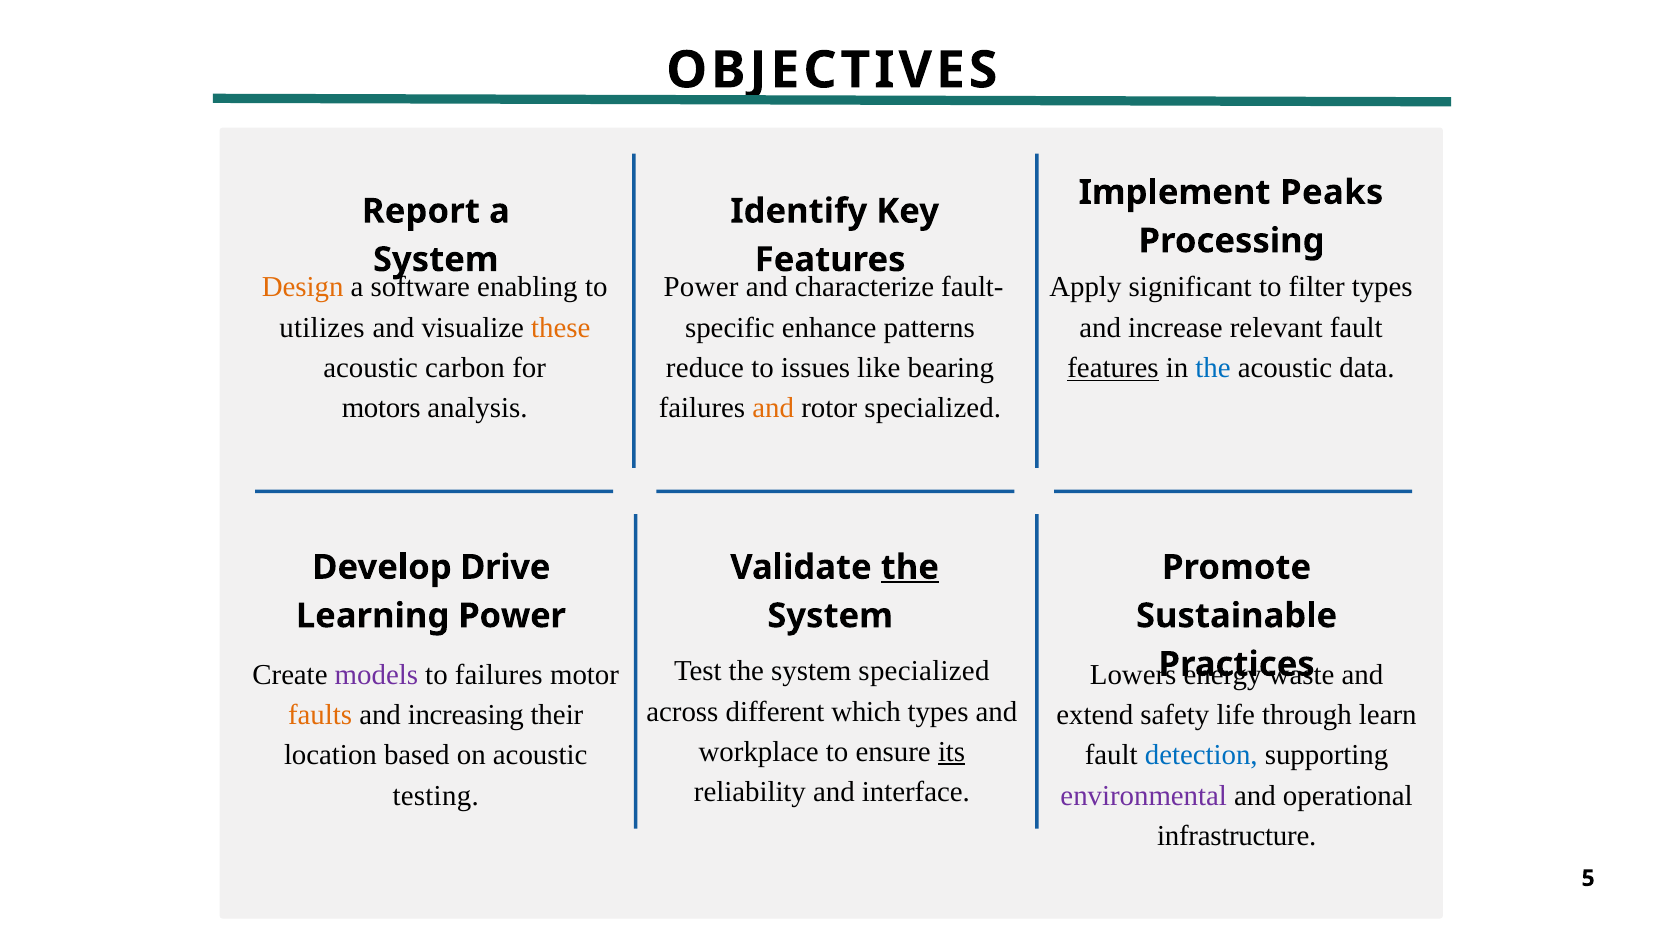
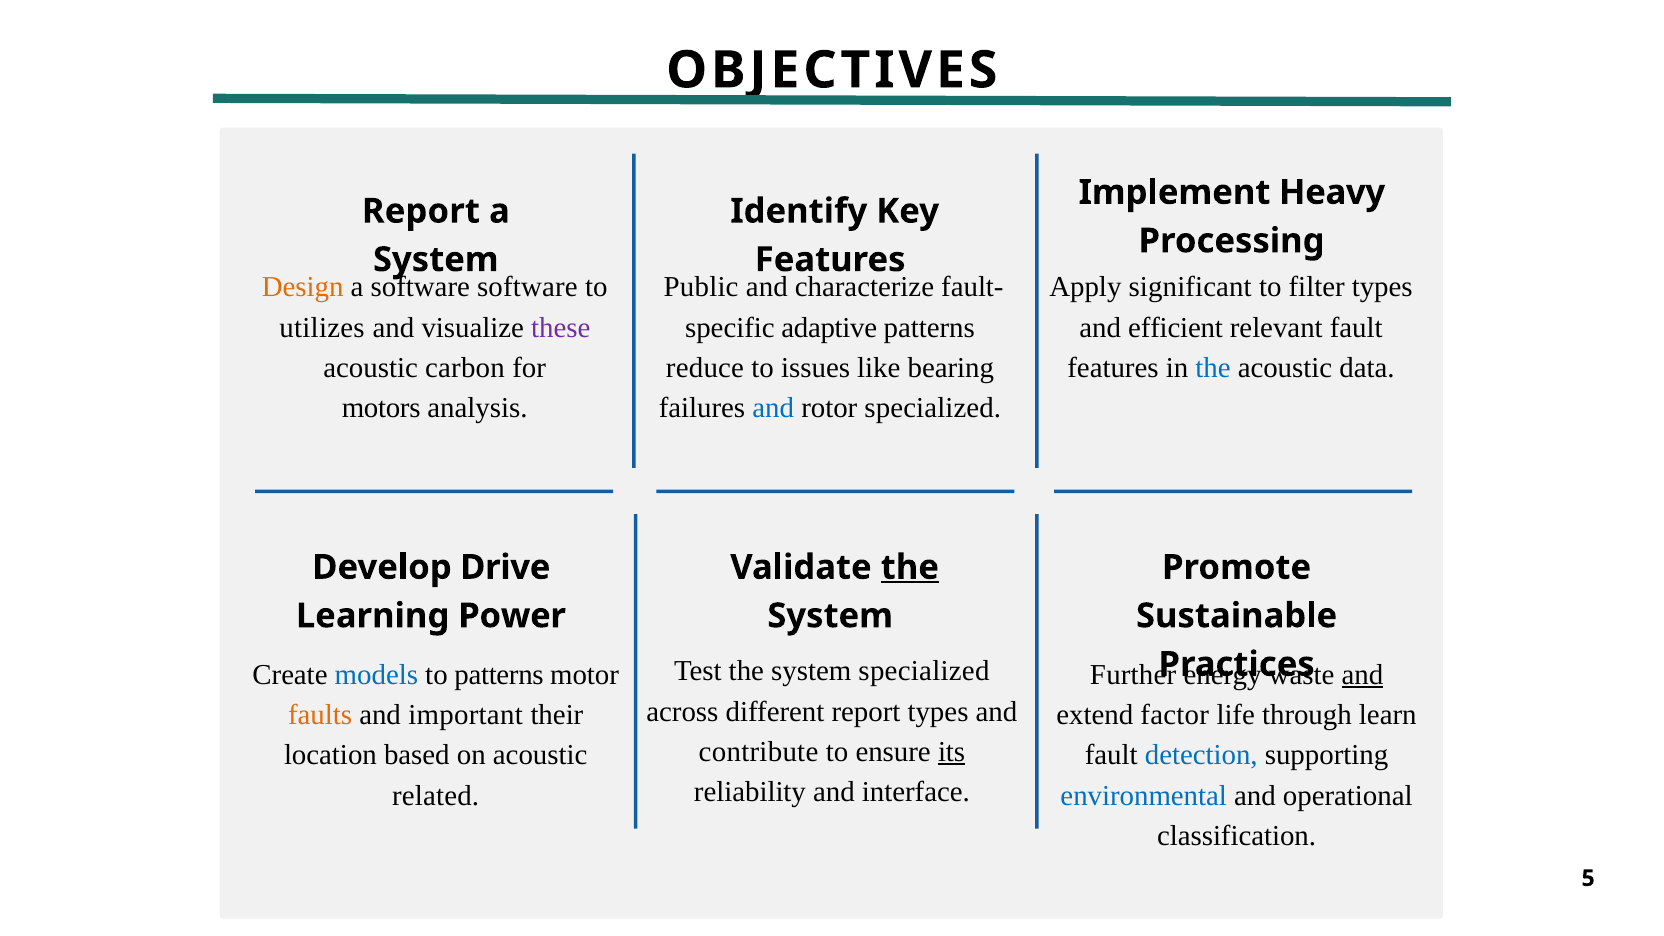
Peaks: Peaks -> Heavy (1332, 192)
enabling: enabling -> software (527, 287)
Power: Power -> Public (701, 287)
these colour: orange -> purple (561, 328)
enhance: enhance -> adaptive (829, 328)
increase: increase -> efficient (1176, 328)
features underline: present -> none (1113, 368)
and colour: orange -> blue (773, 408)
models colour: purple -> blue (376, 675)
to failures: failures -> patterns (499, 675)
Lowers: Lowers -> Further (1133, 675)
and underline: none -> present (1362, 675)
different which: which -> report (866, 712)
increasing: increasing -> important (466, 715)
safety: safety -> factor (1175, 715)
workplace: workplace -> contribute (759, 752)
testing: testing -> related (436, 796)
environmental colour: purple -> blue (1144, 796)
infrastructure: infrastructure -> classification (1237, 836)
